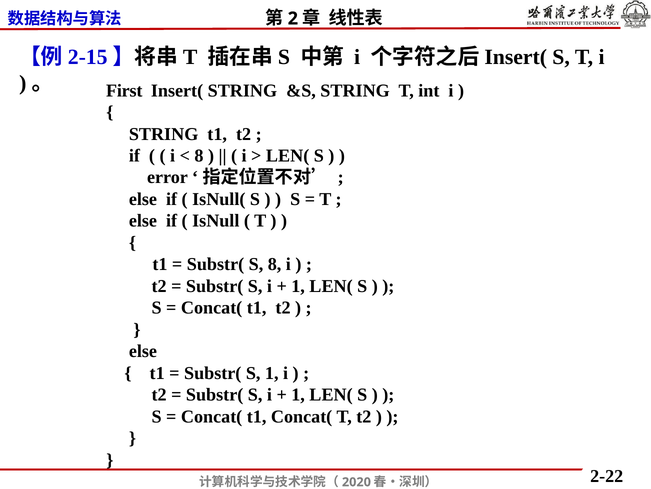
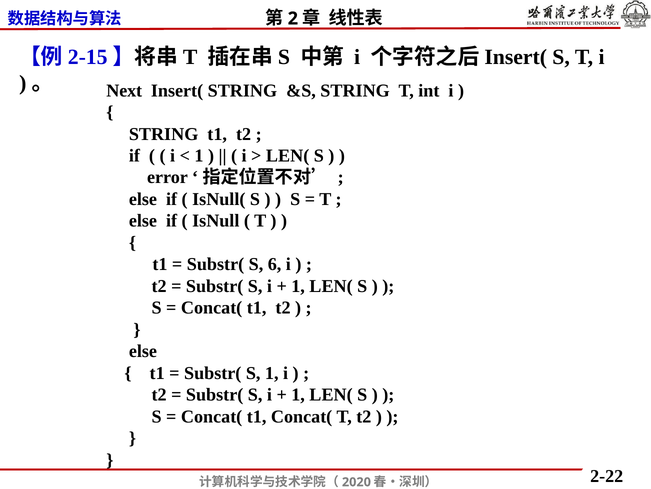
First: First -> Next (124, 90)
8: 8 -> 1 (199, 156)
S 8: 8 -> 6 (275, 264)
